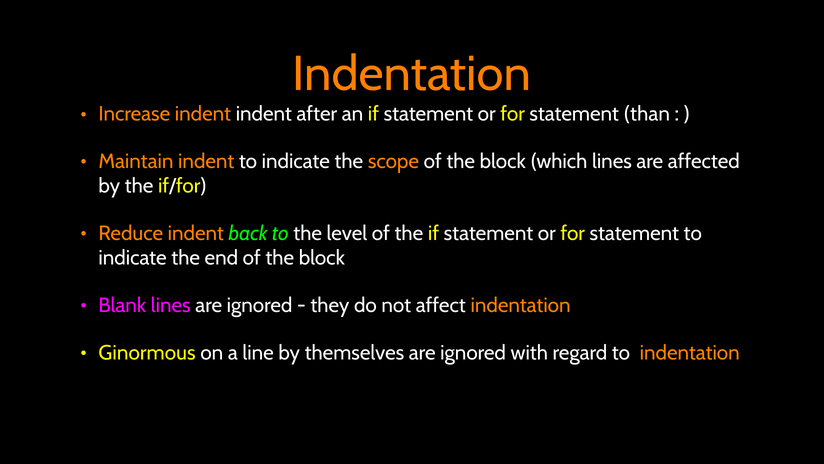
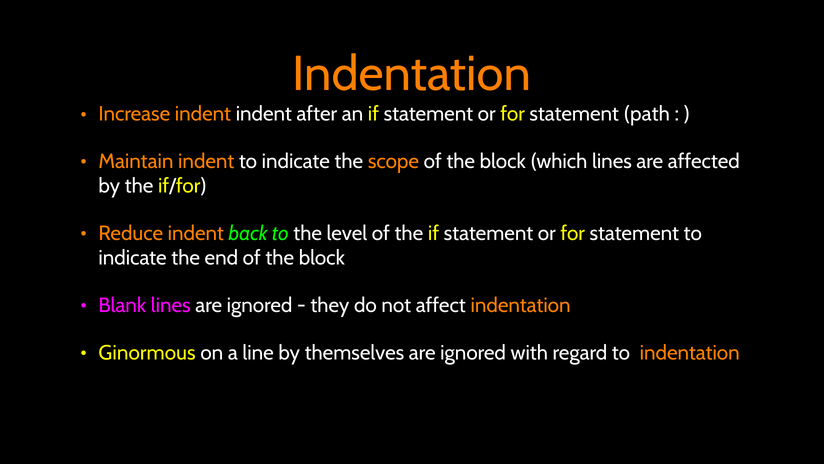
than: than -> path (647, 114)
